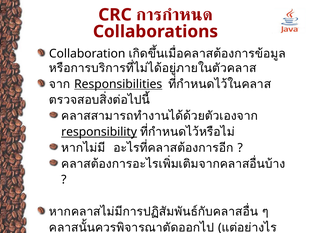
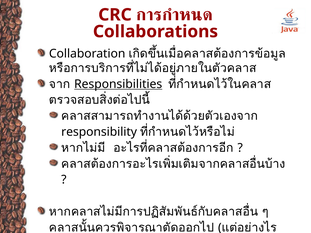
responsibility underline: present -> none (99, 132)
